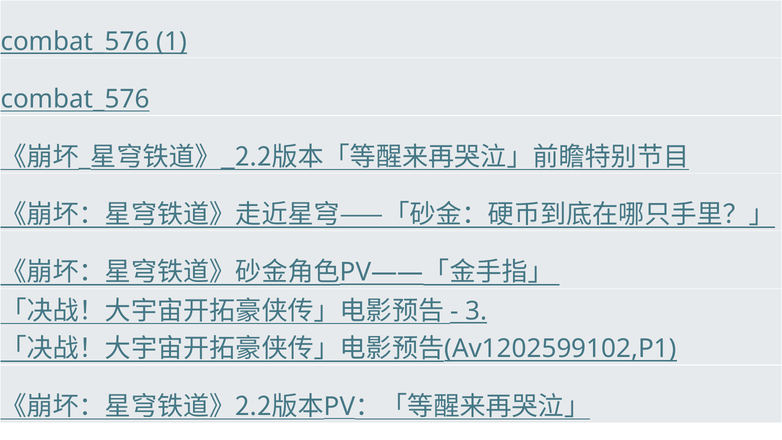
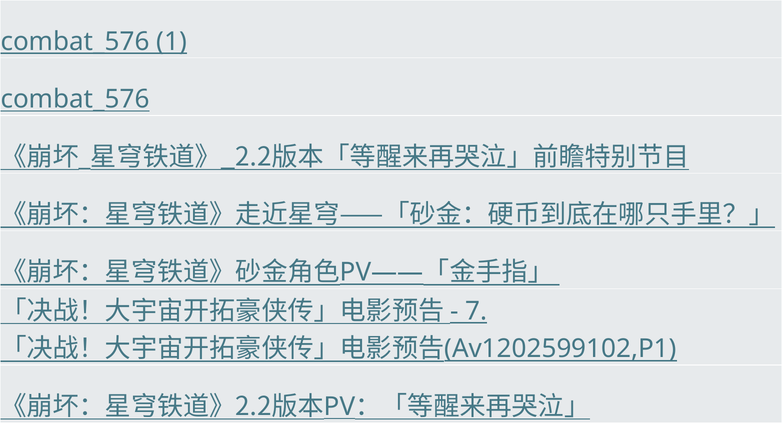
3: 3 -> 7 (476, 311)
